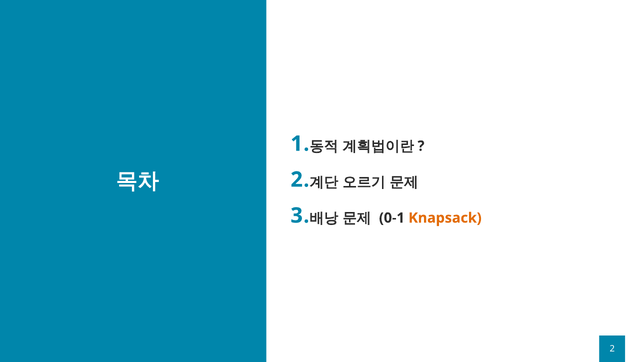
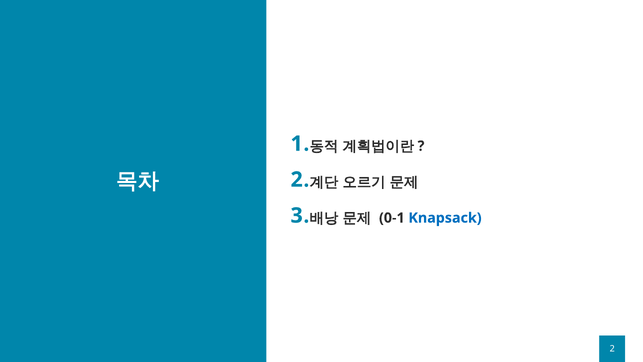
Knapsack colour: orange -> blue (445, 218)
